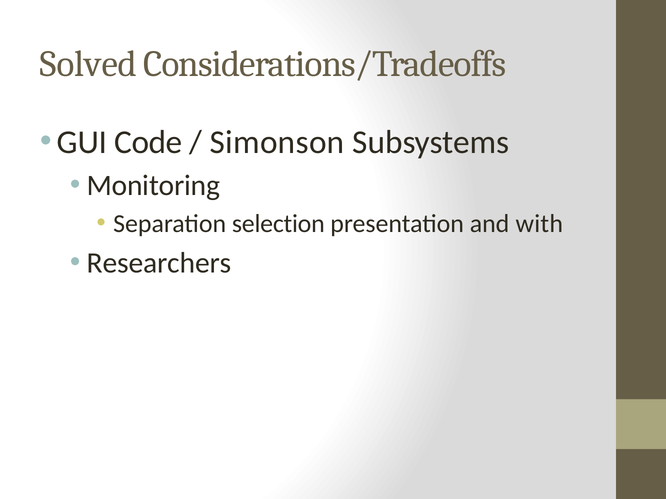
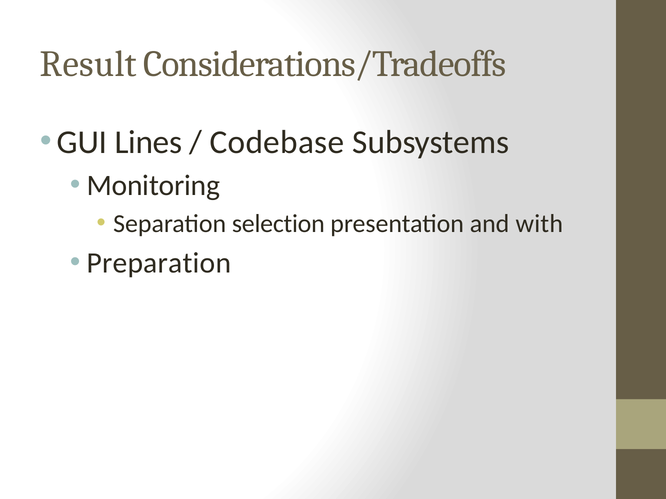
Solved: Solved -> Result (88, 64)
Code: Code -> Lines (148, 142)
Simonson: Simonson -> Codebase (277, 142)
Researchers: Researchers -> Preparation (159, 263)
